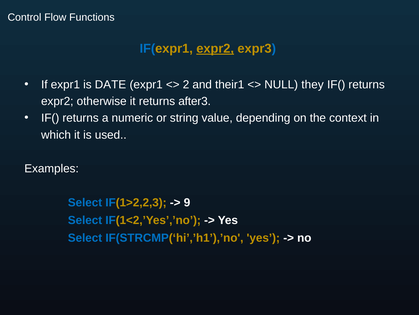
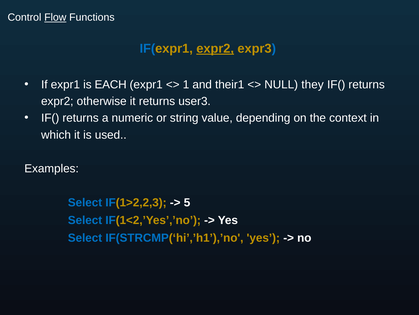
Flow underline: none -> present (55, 17)
DATE: DATE -> EACH (111, 84)
2: 2 -> 1 (186, 84)
after3: after3 -> user3 (195, 101)
9: 9 -> 5 (187, 202)
